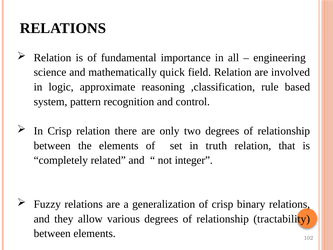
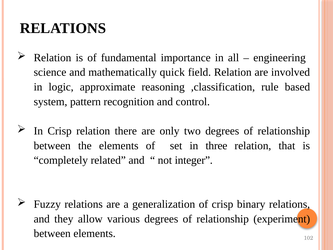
truth: truth -> three (216, 145)
tractability: tractability -> experiment (282, 219)
